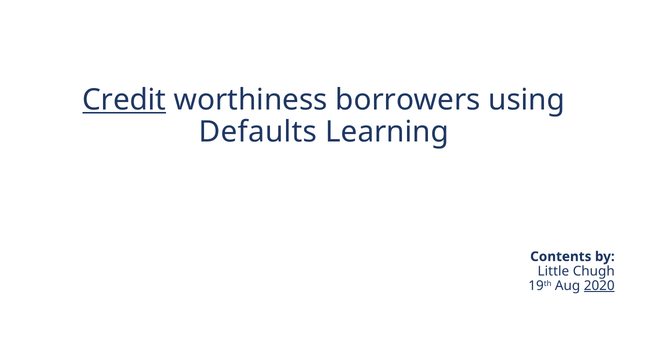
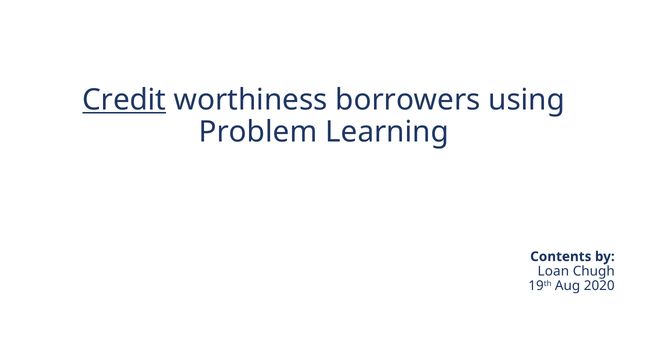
Defaults: Defaults -> Problem (258, 132)
Little: Little -> Loan (553, 272)
2020 underline: present -> none (599, 286)
